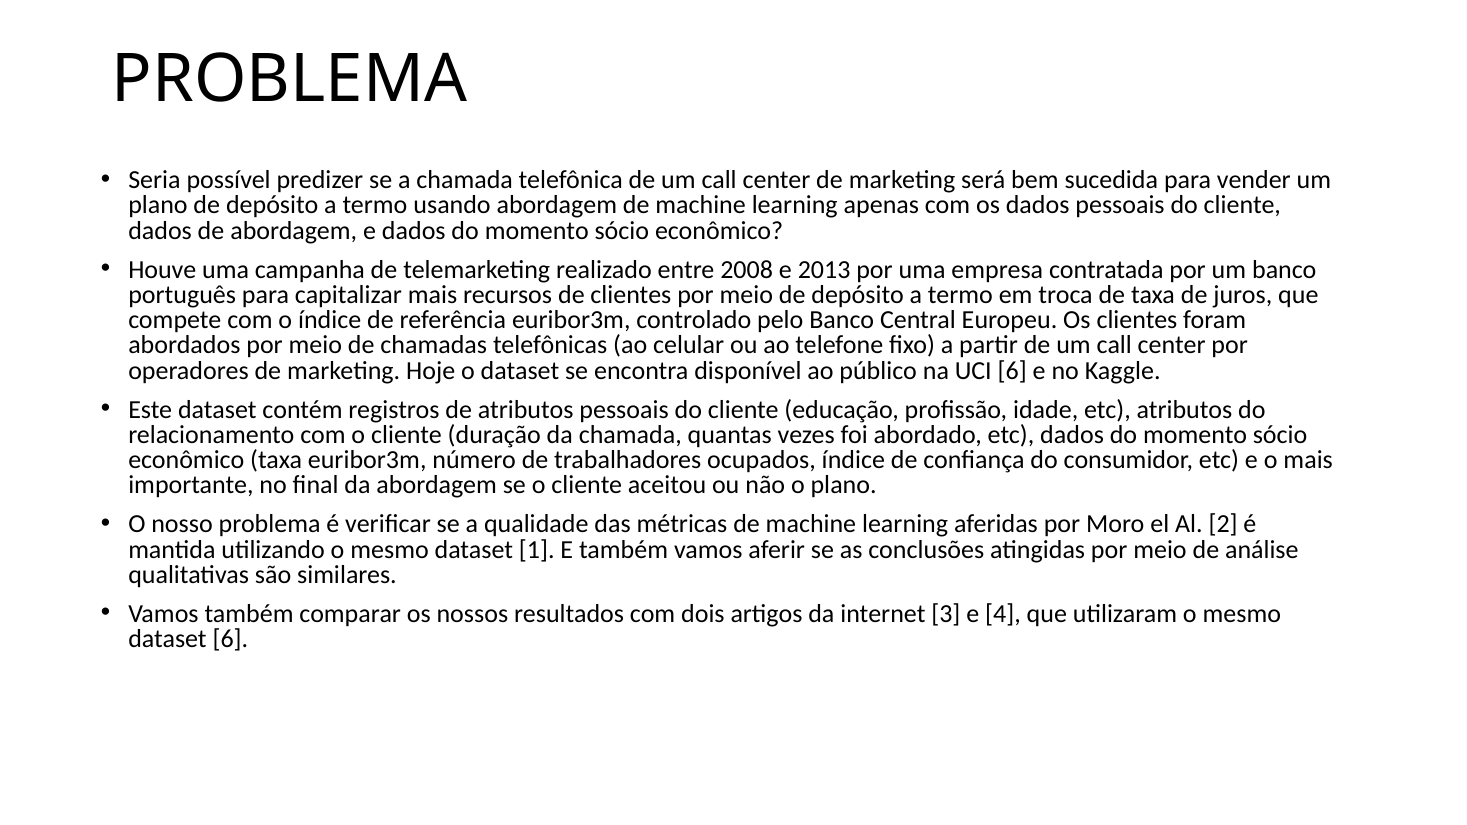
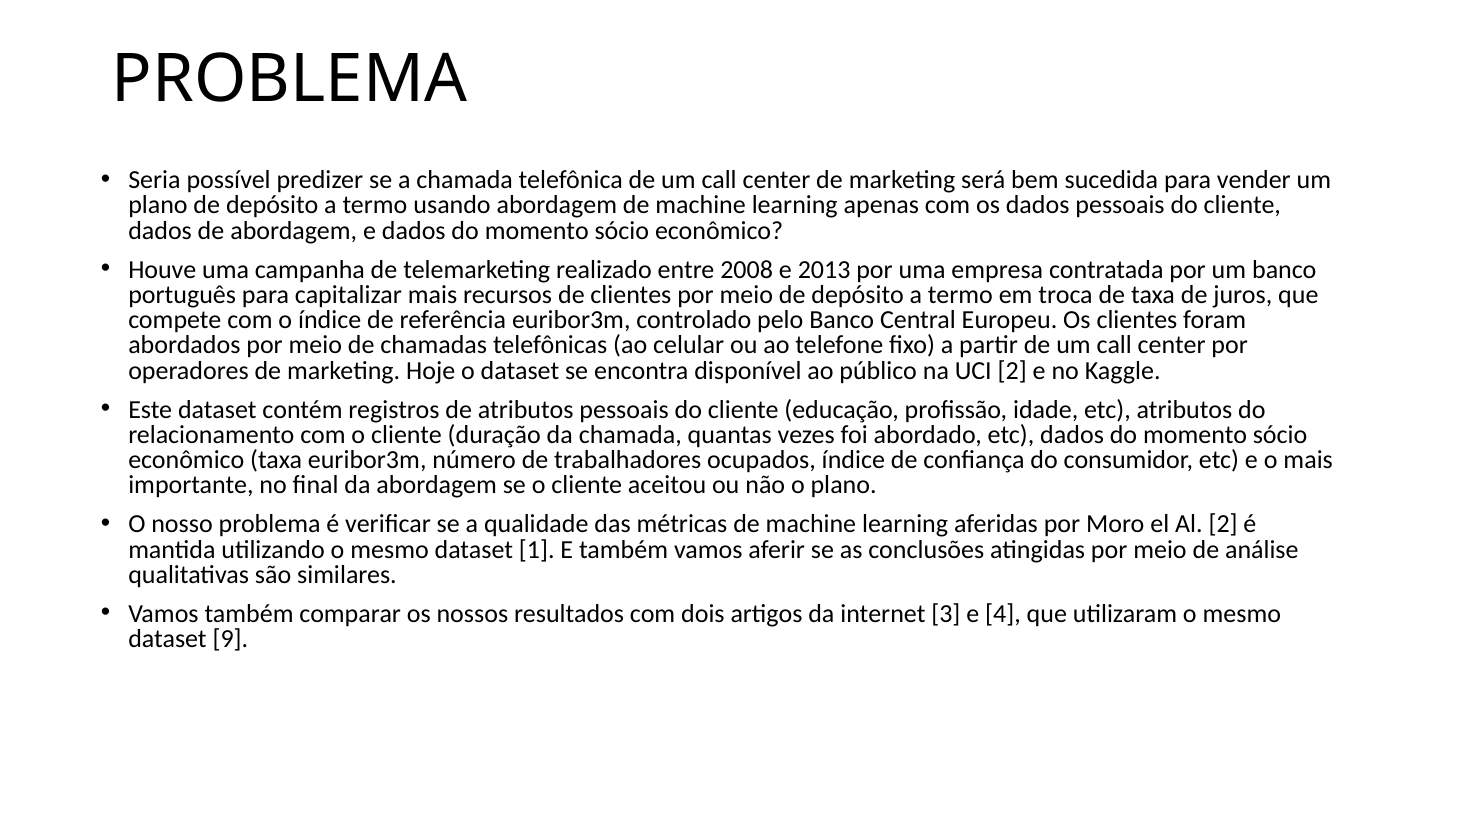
UCI 6: 6 -> 2 (1012, 371)
dataset 6: 6 -> 9 (230, 639)
